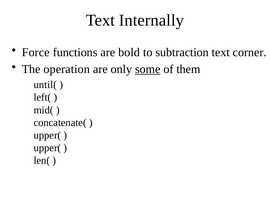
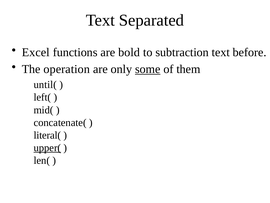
Internally: Internally -> Separated (151, 20)
Force: Force -> Excel (36, 52)
corner: corner -> before (250, 52)
upper(: upper( -> literal( (47, 135)
upper( underline: none -> present (47, 147)
